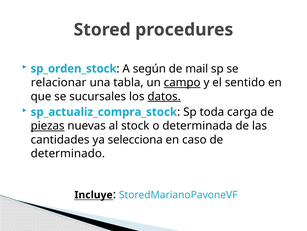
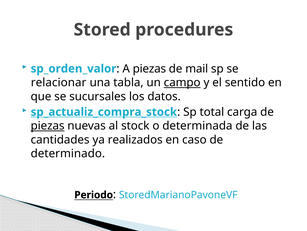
sp_orden_stock: sp_orden_stock -> sp_orden_valor (74, 68)
A según: según -> piezas (149, 68)
datos underline: present -> none (164, 96)
sp_actualiz_compra_stock underline: none -> present (104, 112)
toda: toda -> total (212, 112)
selecciona: selecciona -> realizados (135, 139)
Incluye: Incluye -> Periodo (94, 194)
